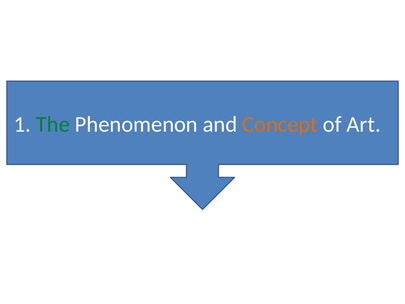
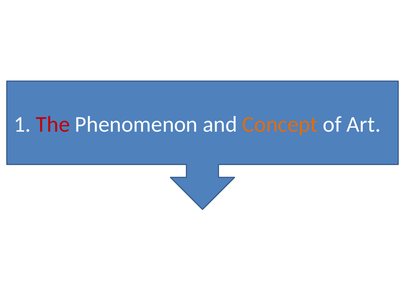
The colour: green -> red (53, 124)
